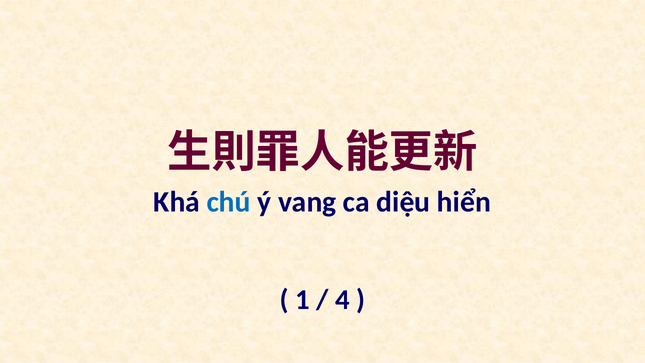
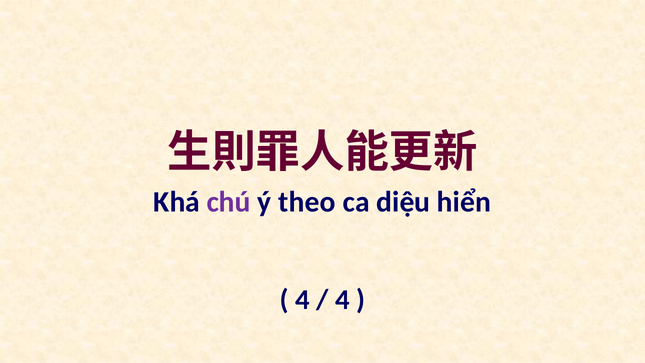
chú colour: blue -> purple (229, 202)
vang: vang -> theo (307, 202)
1: 1 -> 4 (303, 299)
